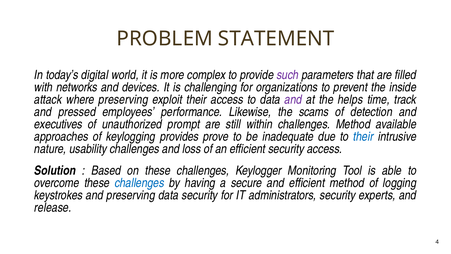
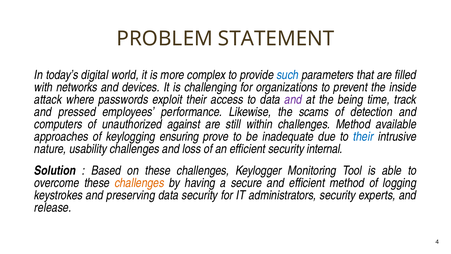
such colour: purple -> blue (288, 75)
where preserving: preserving -> passwords (123, 100)
helps: helps -> being (350, 100)
executives: executives -> computers (58, 124)
prompt: prompt -> against (184, 124)
provides: provides -> ensuring (179, 137)
security access: access -> internal (325, 149)
challenges colour: blue -> orange (139, 183)
